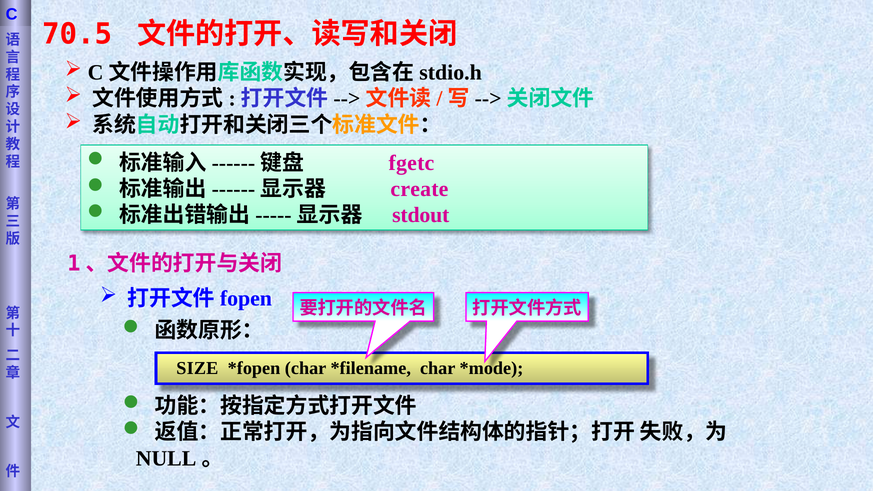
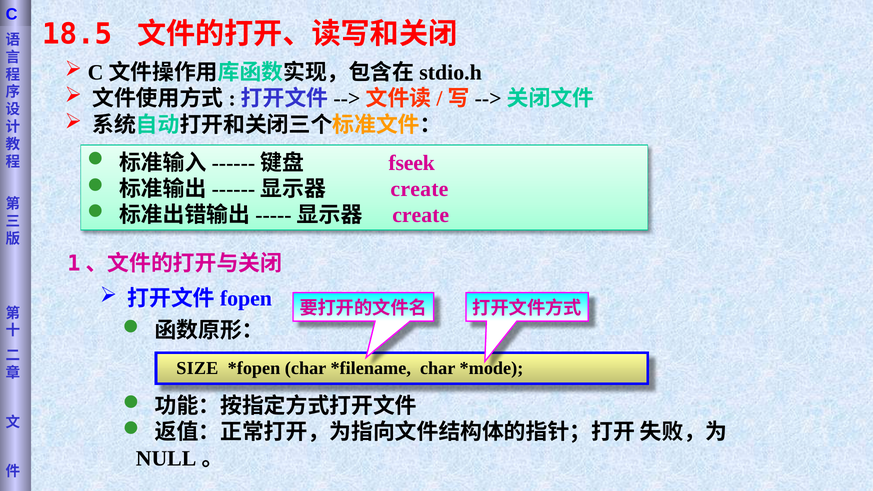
70.5: 70.5 -> 18.5 (77, 34)
fgetc: fgetc -> fseek (412, 163)
stdout: stdout -> create (421, 215)
